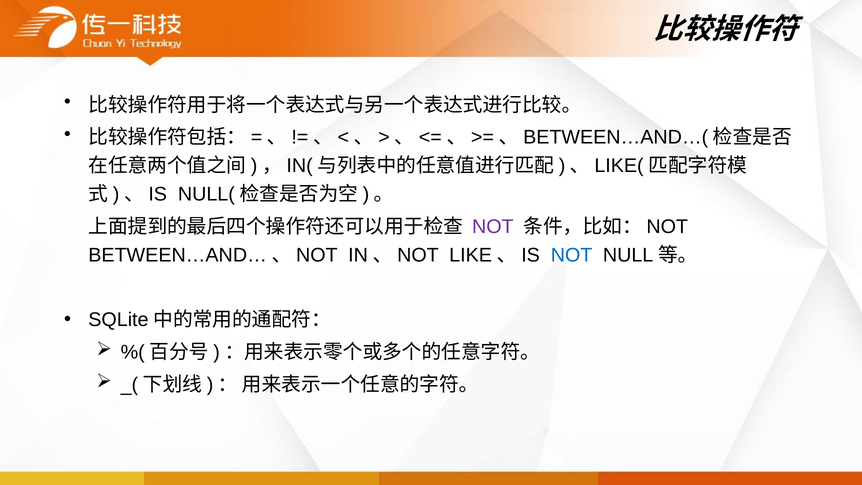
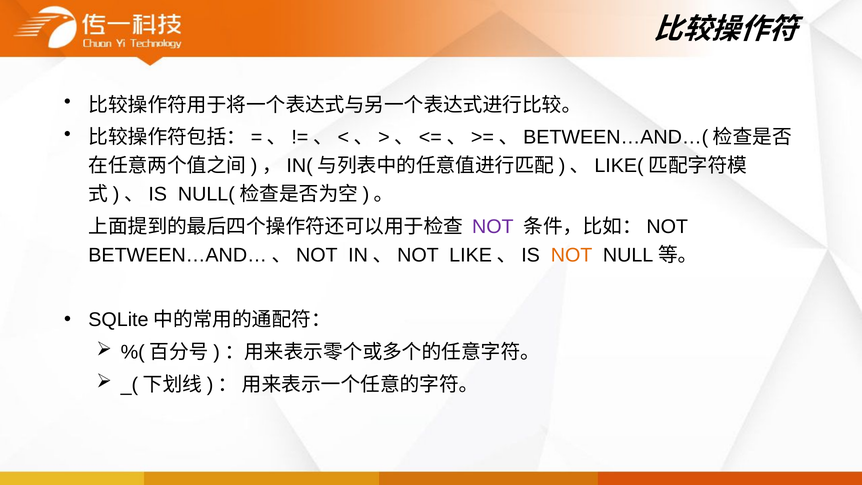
NOT colour: blue -> orange (572, 255)
